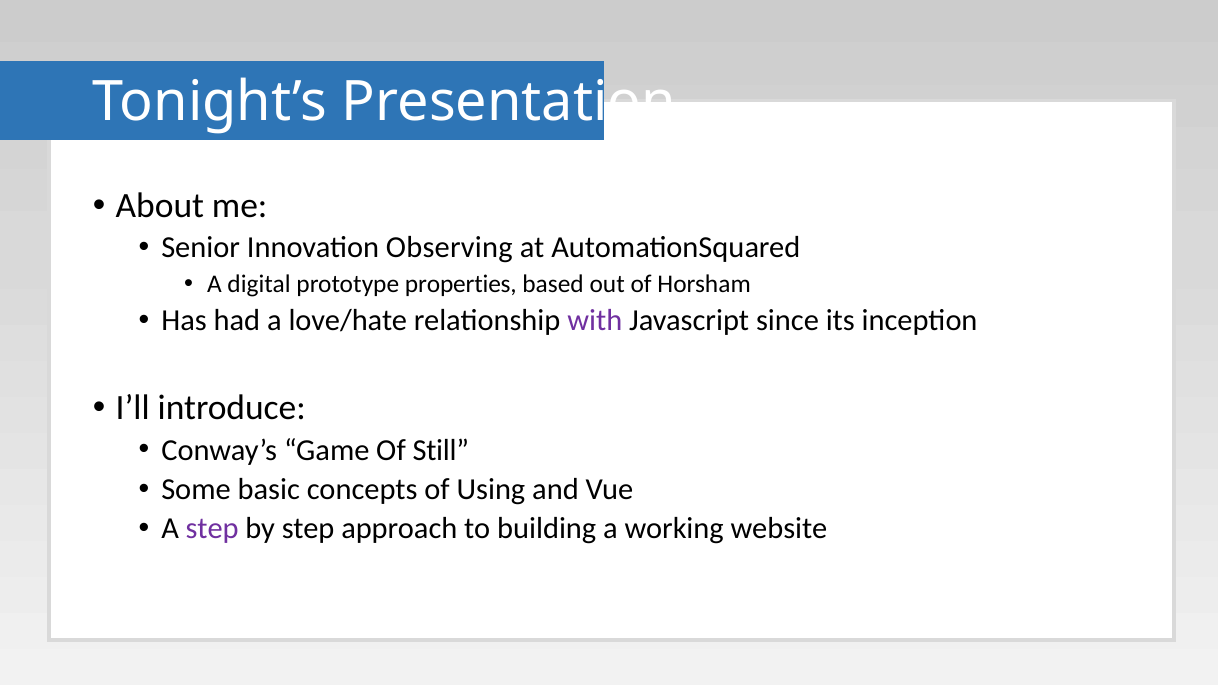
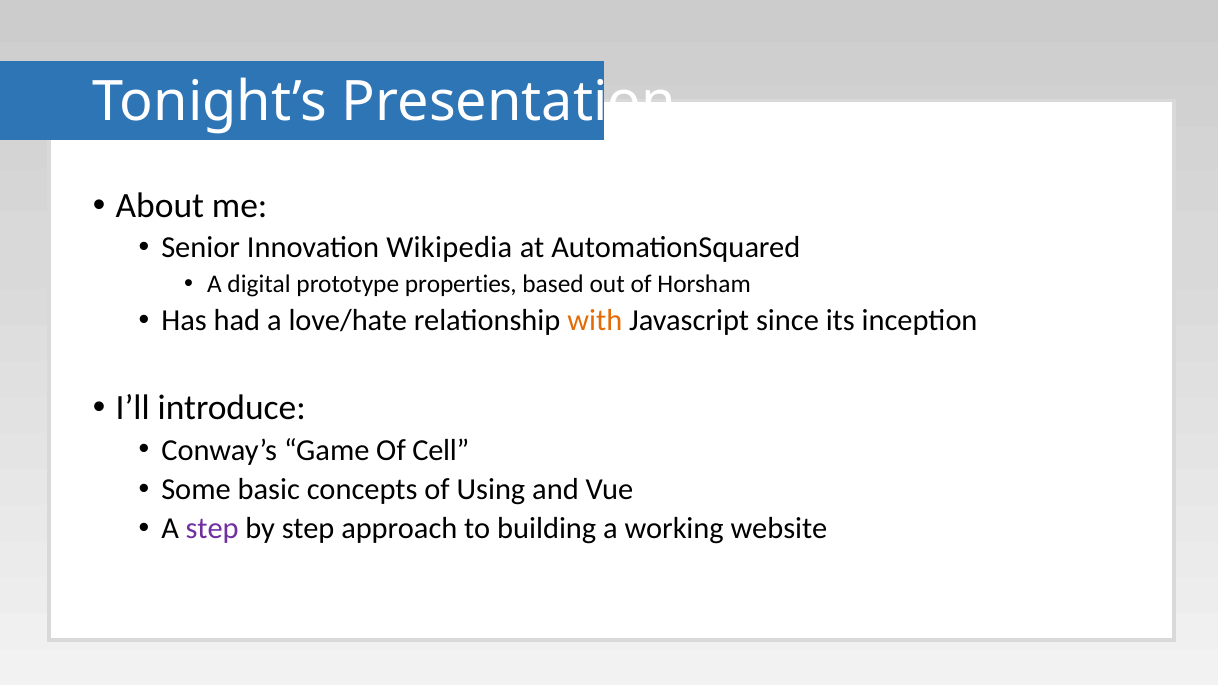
Observing: Observing -> Wikipedia (449, 248)
with colour: purple -> orange (595, 321)
Still: Still -> Cell (441, 450)
